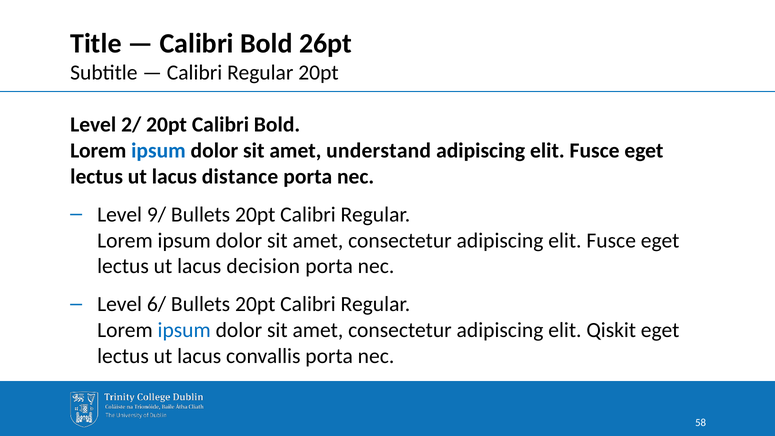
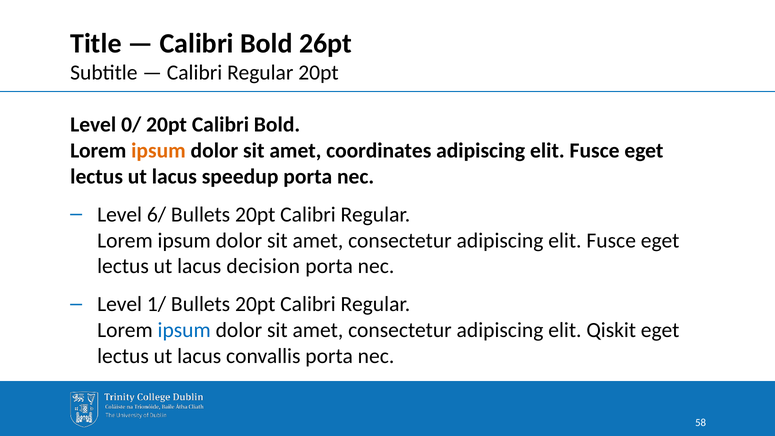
2/: 2/ -> 0/ (131, 125)
ipsum colour: blue -> orange (158, 151)
understand: understand -> coordinates (379, 151)
distance: distance -> speedup (240, 176)
9/: 9/ -> 6/ (157, 215)
6/: 6/ -> 1/ (157, 304)
